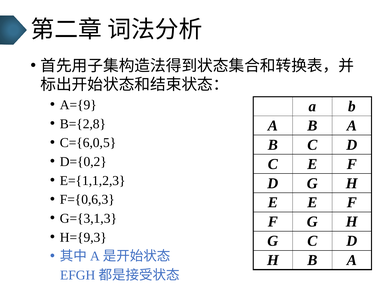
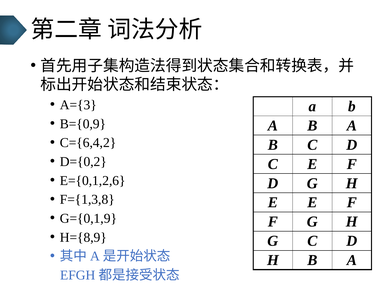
A={9: A={9 -> A={3 (78, 105)
B={2,8: B={2,8 -> B={0,9 (83, 124)
C={6,0,5: C={6,0,5 -> C={6,4,2 (88, 143)
E={1,1,2,3: E={1,1,2,3 -> E={0,1,2,6 (93, 180)
F={0,6,3: F={0,6,3 -> F={1,3,8 (87, 199)
G={3,1,3: G={3,1,3 -> G={0,1,9 (88, 218)
H={9,3: H={9,3 -> H={8,9 (83, 237)
